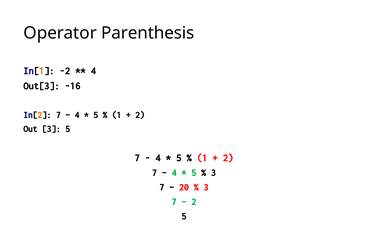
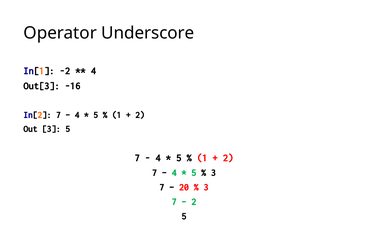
Parenthesis: Parenthesis -> Underscore (148, 33)
